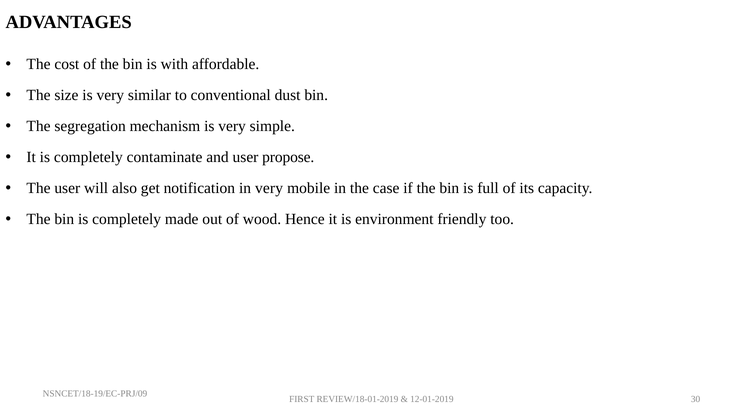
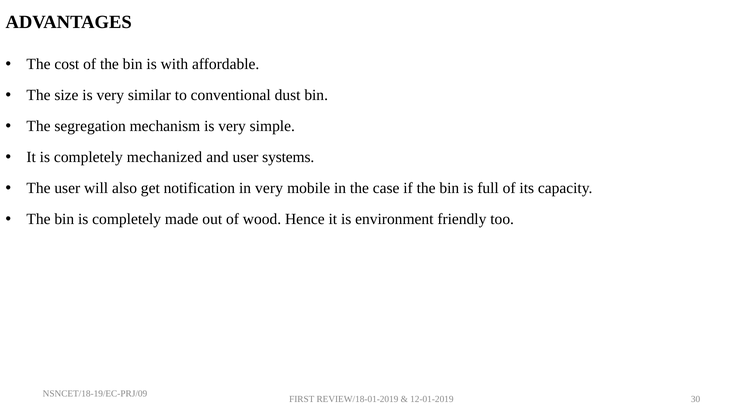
contaminate: contaminate -> mechanized (165, 157)
propose: propose -> systems (288, 157)
